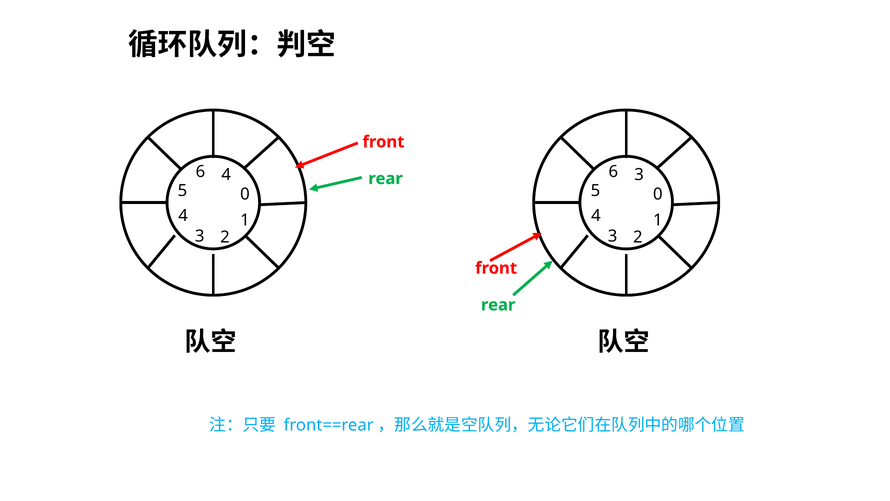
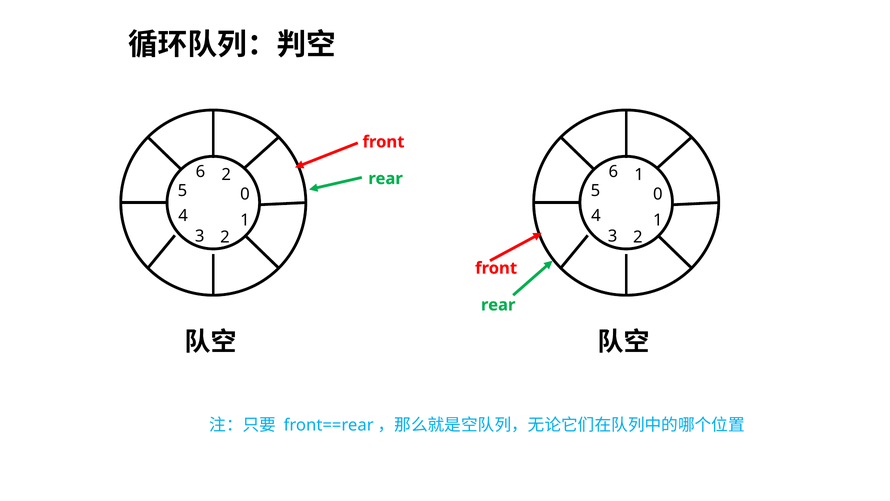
6 4: 4 -> 2 (226, 174)
6 3: 3 -> 1 (639, 174)
